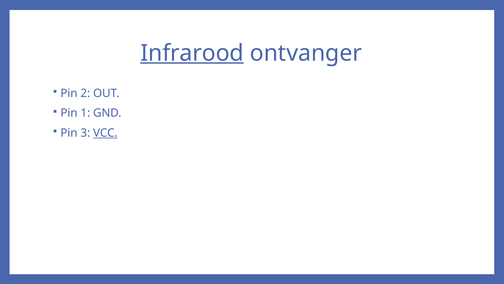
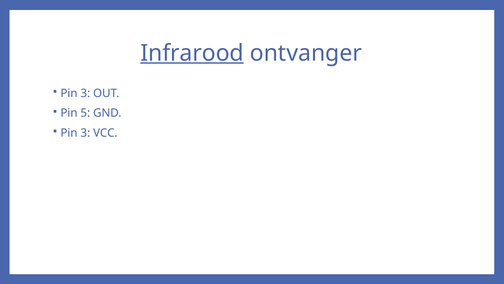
2: 2 -> 3 (85, 93)
1: 1 -> 5 (85, 113)
VCC underline: present -> none (105, 133)
